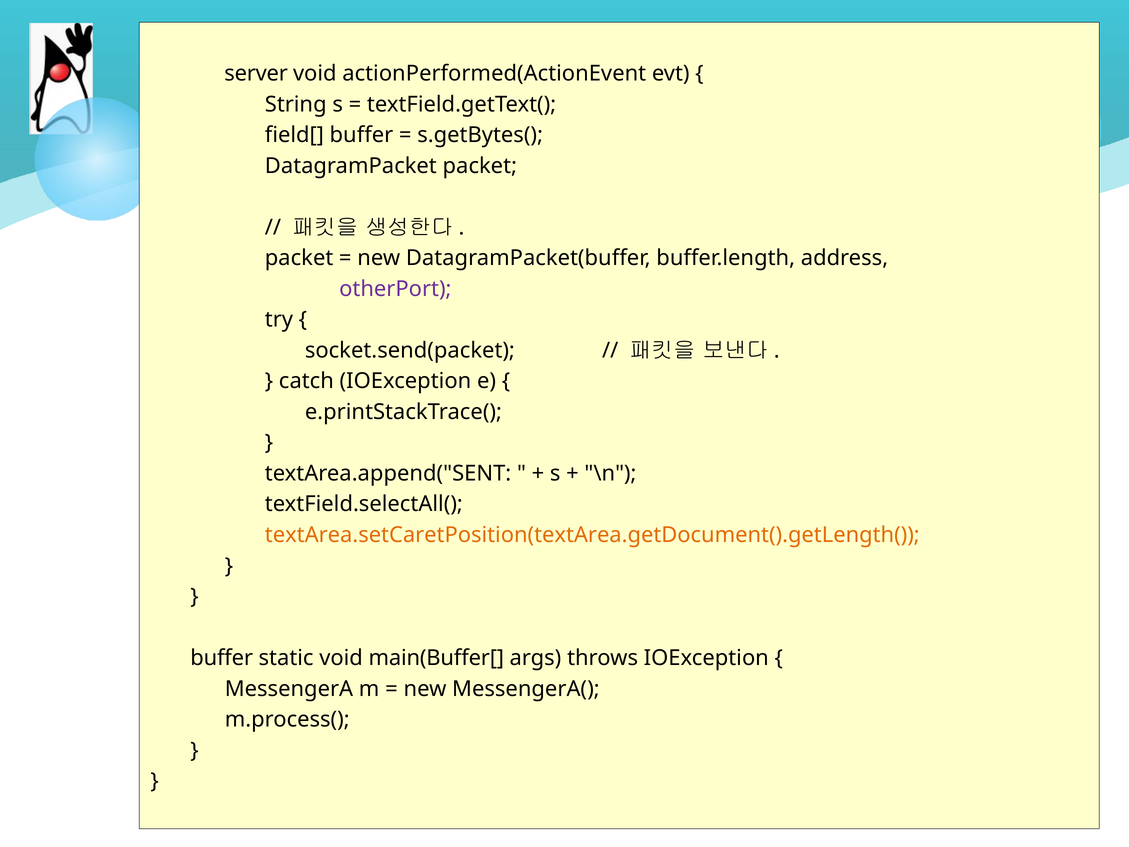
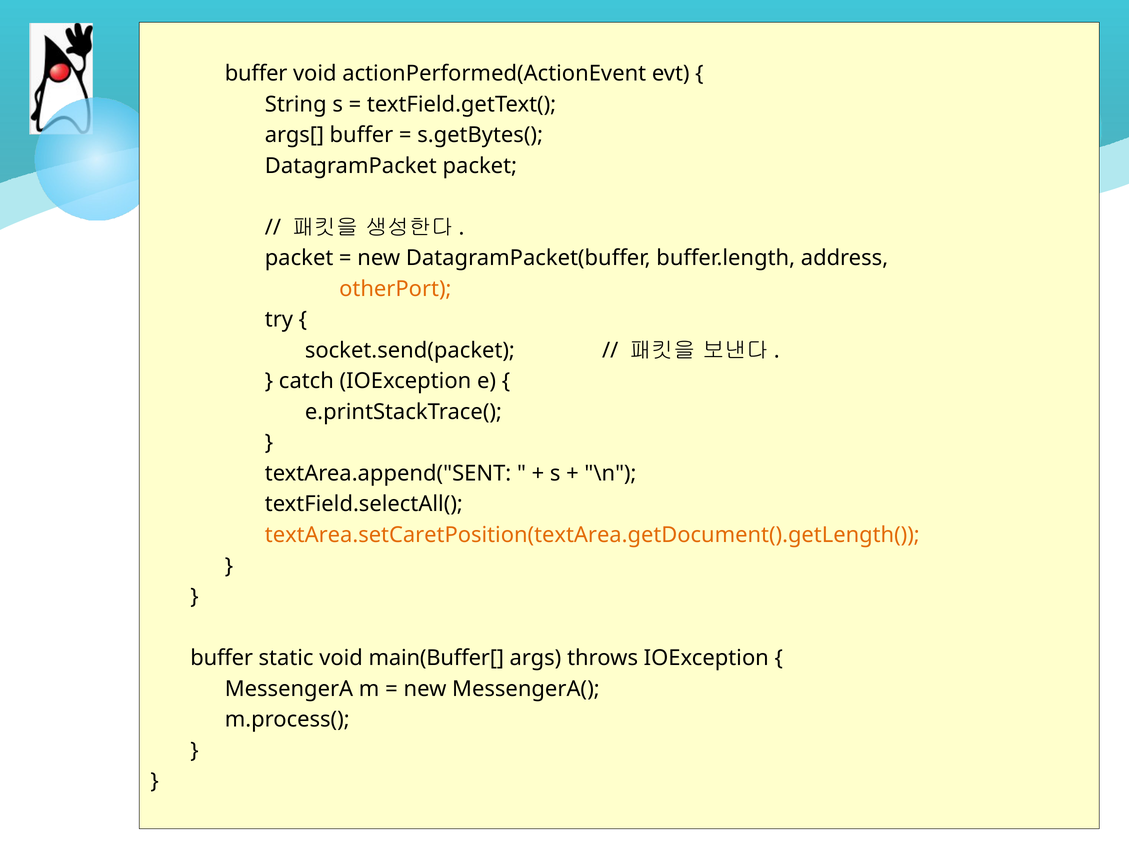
server: server -> buffer (256, 73)
field[: field[ -> args[ (294, 135)
otherPort colour: purple -> orange (395, 289)
